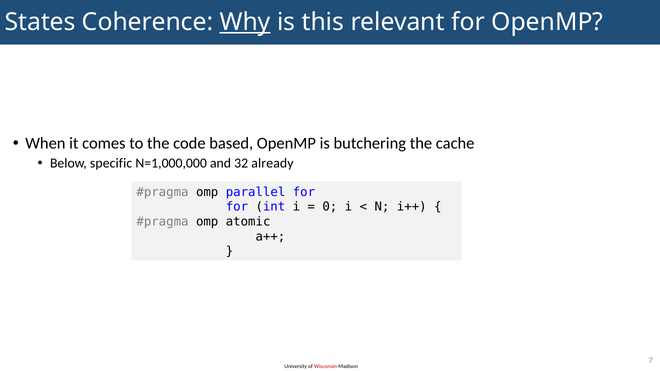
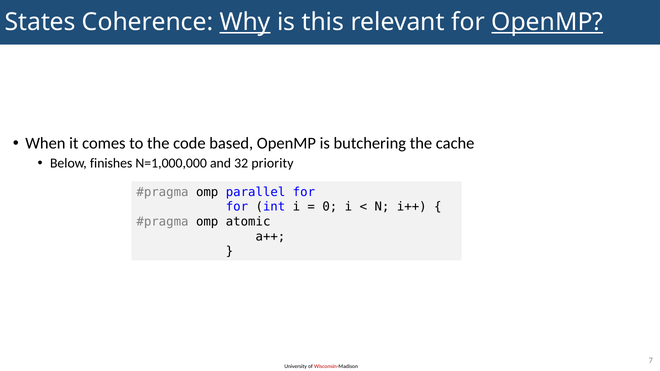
OpenMP underline: none -> present (547, 22)
specific: specific -> finishes (111, 163)
already: already -> priority (272, 163)
